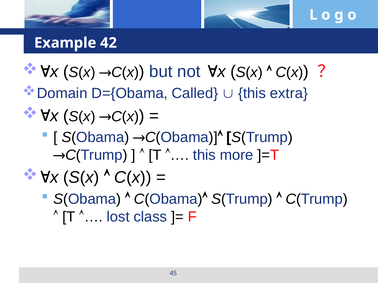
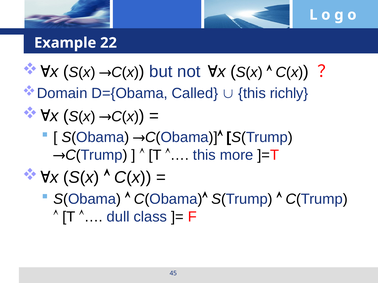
42: 42 -> 22 (108, 43)
extra: extra -> richly (289, 94)
lost: lost -> dull (118, 217)
